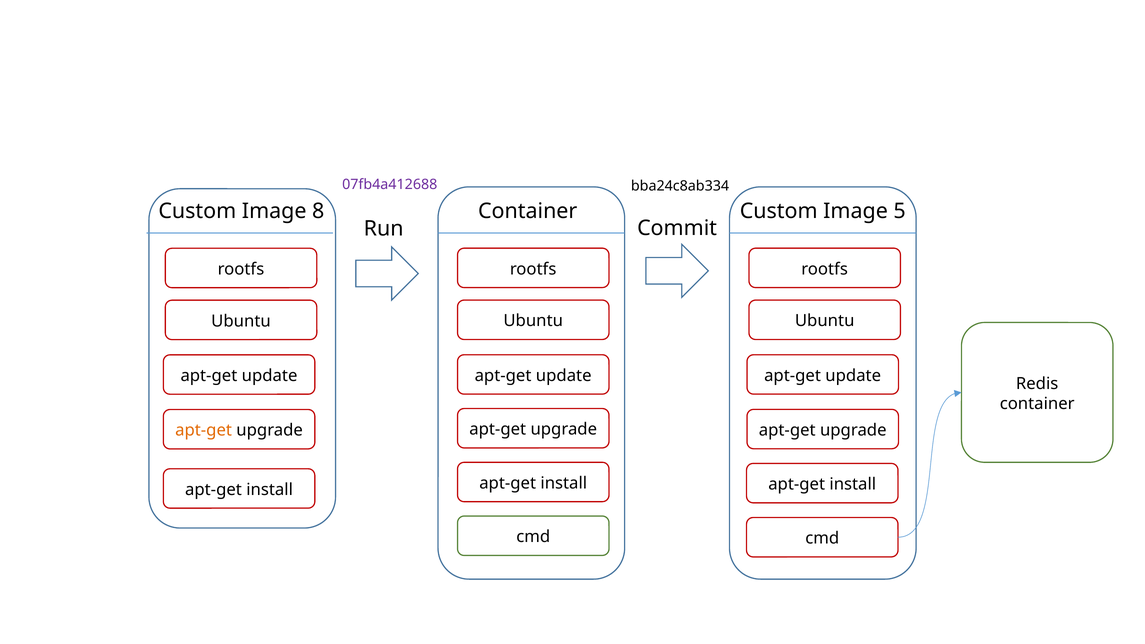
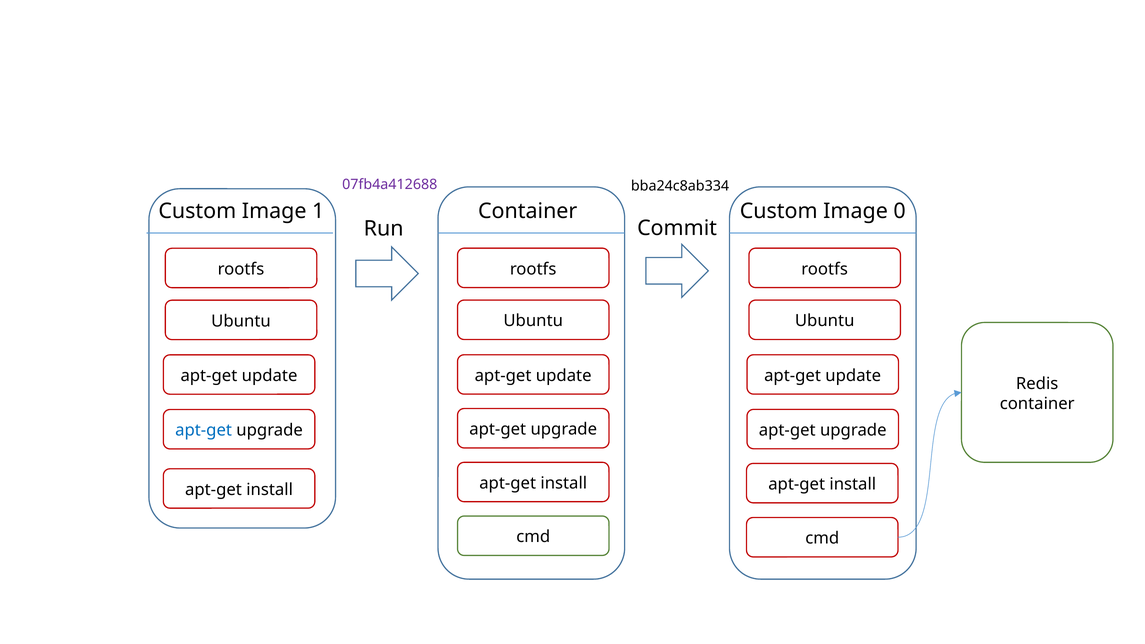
8: 8 -> 1 (318, 211)
5: 5 -> 0 (900, 211)
apt-get colour: orange -> blue (204, 430)
